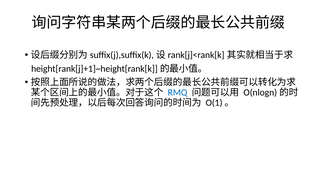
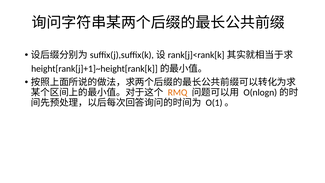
RMQ colour: blue -> orange (178, 92)
